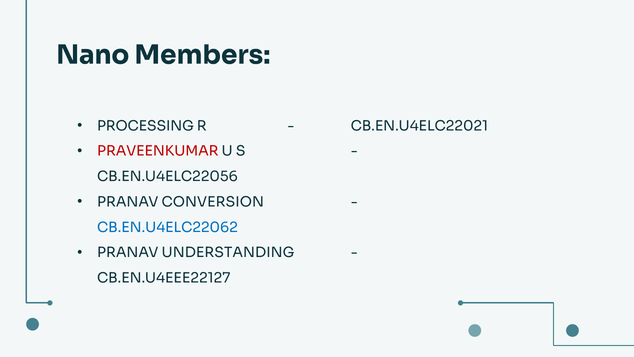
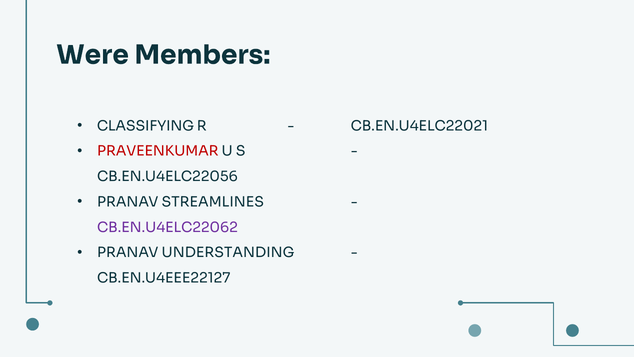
Nano: Nano -> Were (93, 55)
PROCESSING: PROCESSING -> CLASSIFYING (145, 126)
CONVERSION: CONVERSION -> STREAMLINES (213, 202)
CB.EN.U4ELC22062 colour: blue -> purple (167, 227)
